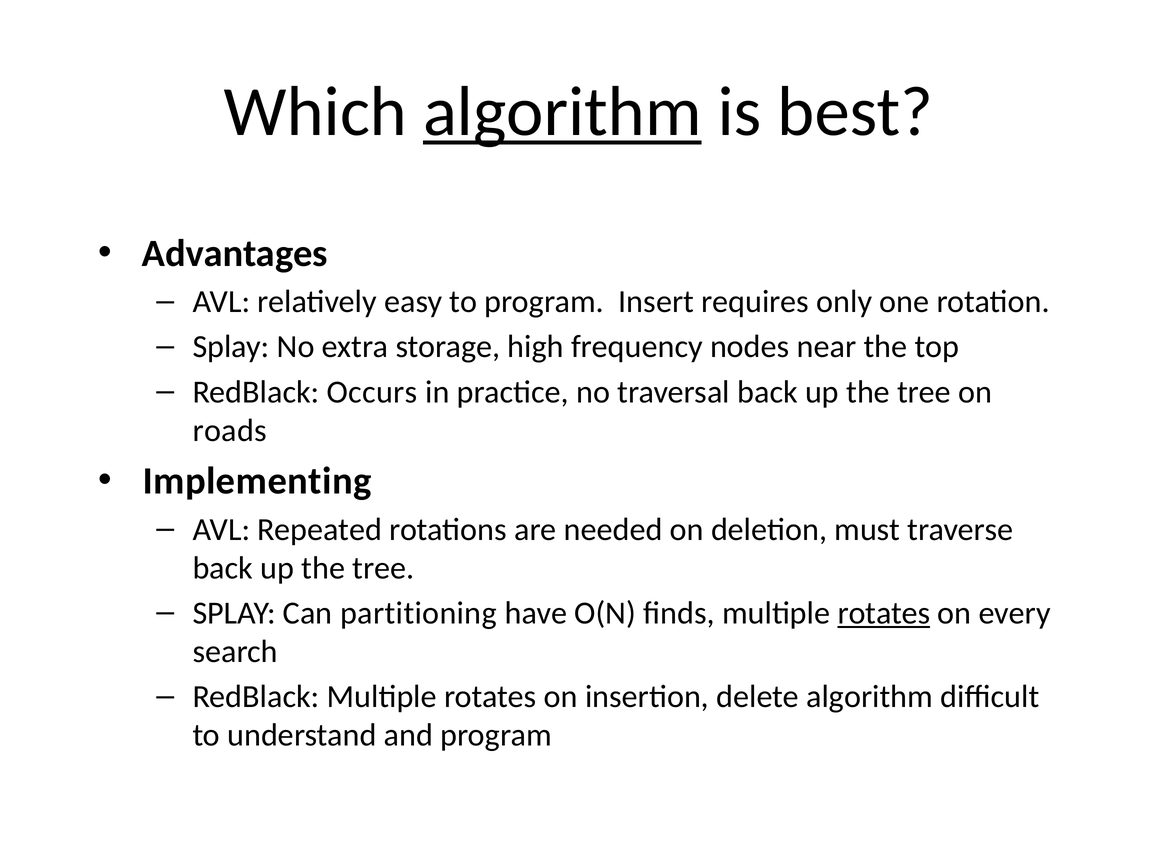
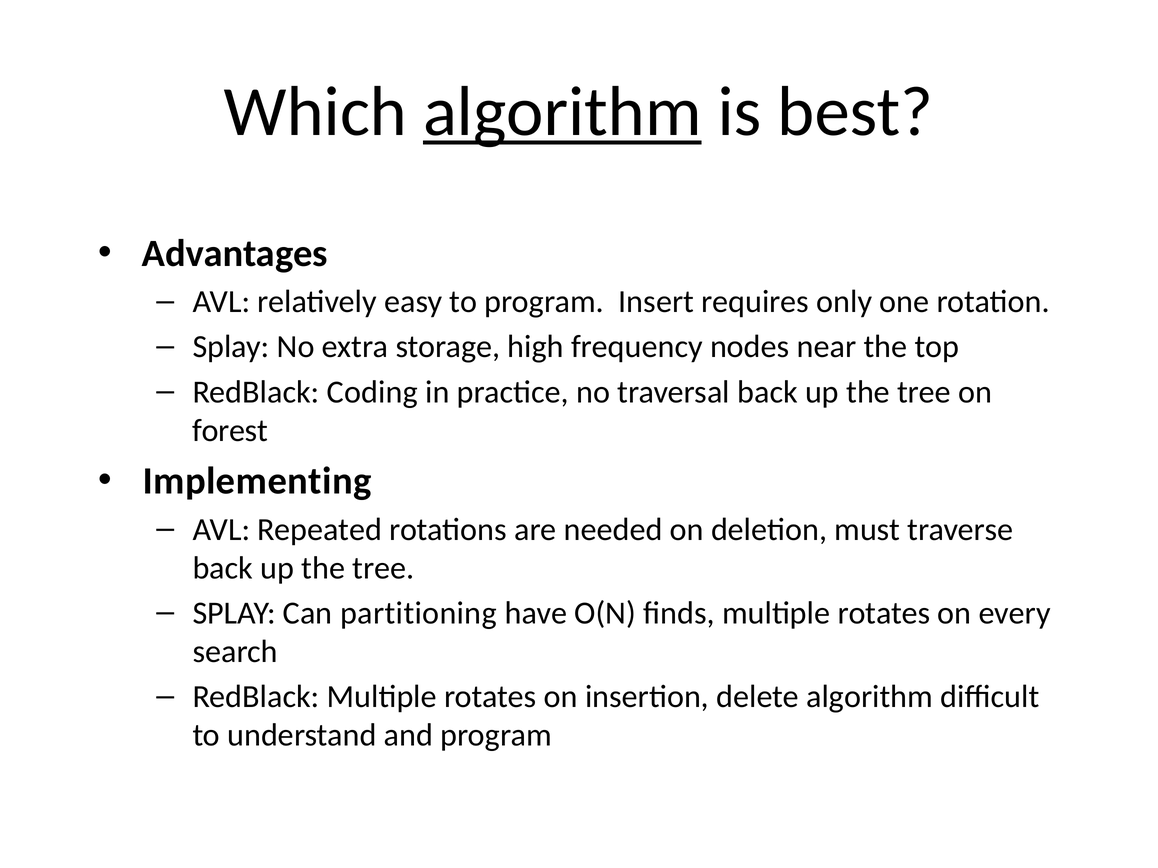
Occurs: Occurs -> Coding (372, 392)
roads: roads -> forest (230, 431)
rotates underline: present -> none (884, 613)
